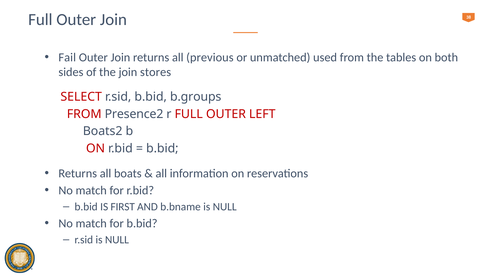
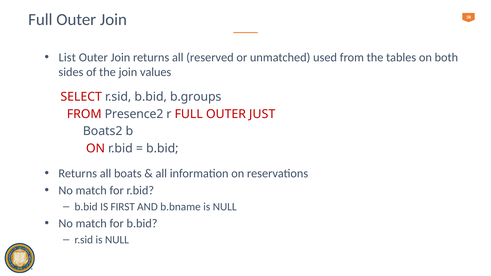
Fail: Fail -> List (67, 58)
previous: previous -> reserved (210, 58)
stores: stores -> values (156, 72)
LEFT: LEFT -> JUST (262, 114)
